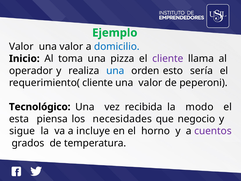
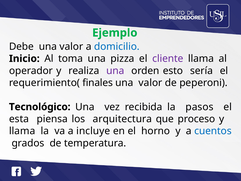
Valor: Valor -> Debe (21, 47)
una colour: blue -> purple (115, 71)
requerimiento( cliente: cliente -> finales (98, 83)
modo: modo -> pasos (200, 107)
necesidades: necesidades -> arquitectura (122, 119)
negocio: negocio -> proceso (196, 119)
sigue: sigue -> llama (22, 131)
cuentos colour: purple -> blue (213, 131)
